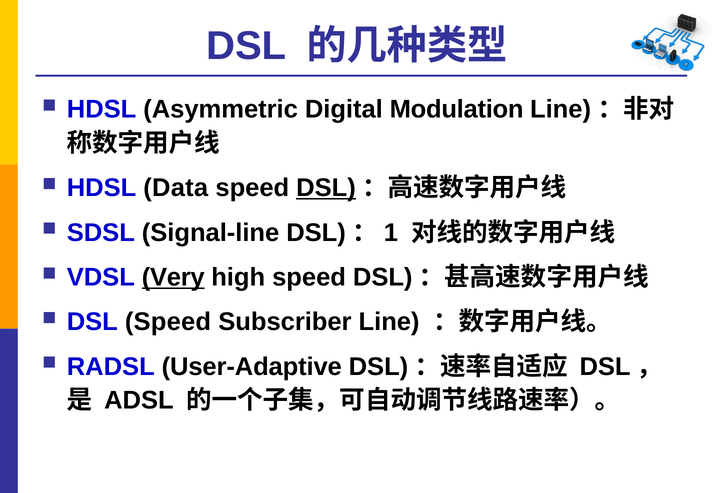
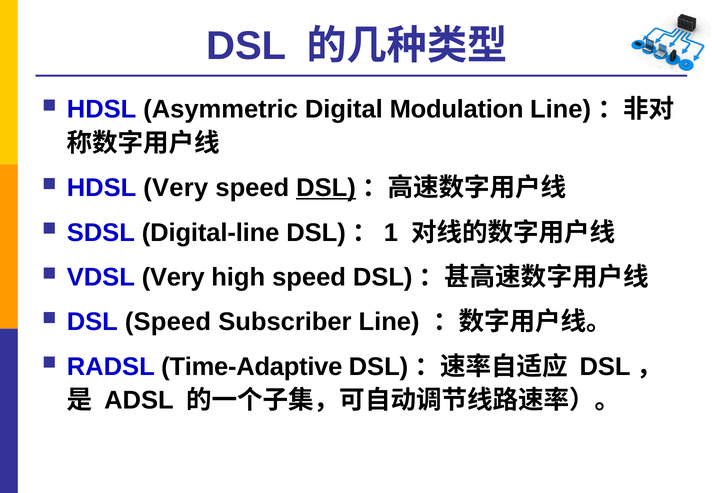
HDSL Data: Data -> Very (176, 188)
Signal-line: Signal-line -> Digital-line (211, 233)
Very underline: present -> none (173, 277)
User-Adaptive: User-Adaptive -> Time-Adaptive (252, 367)
